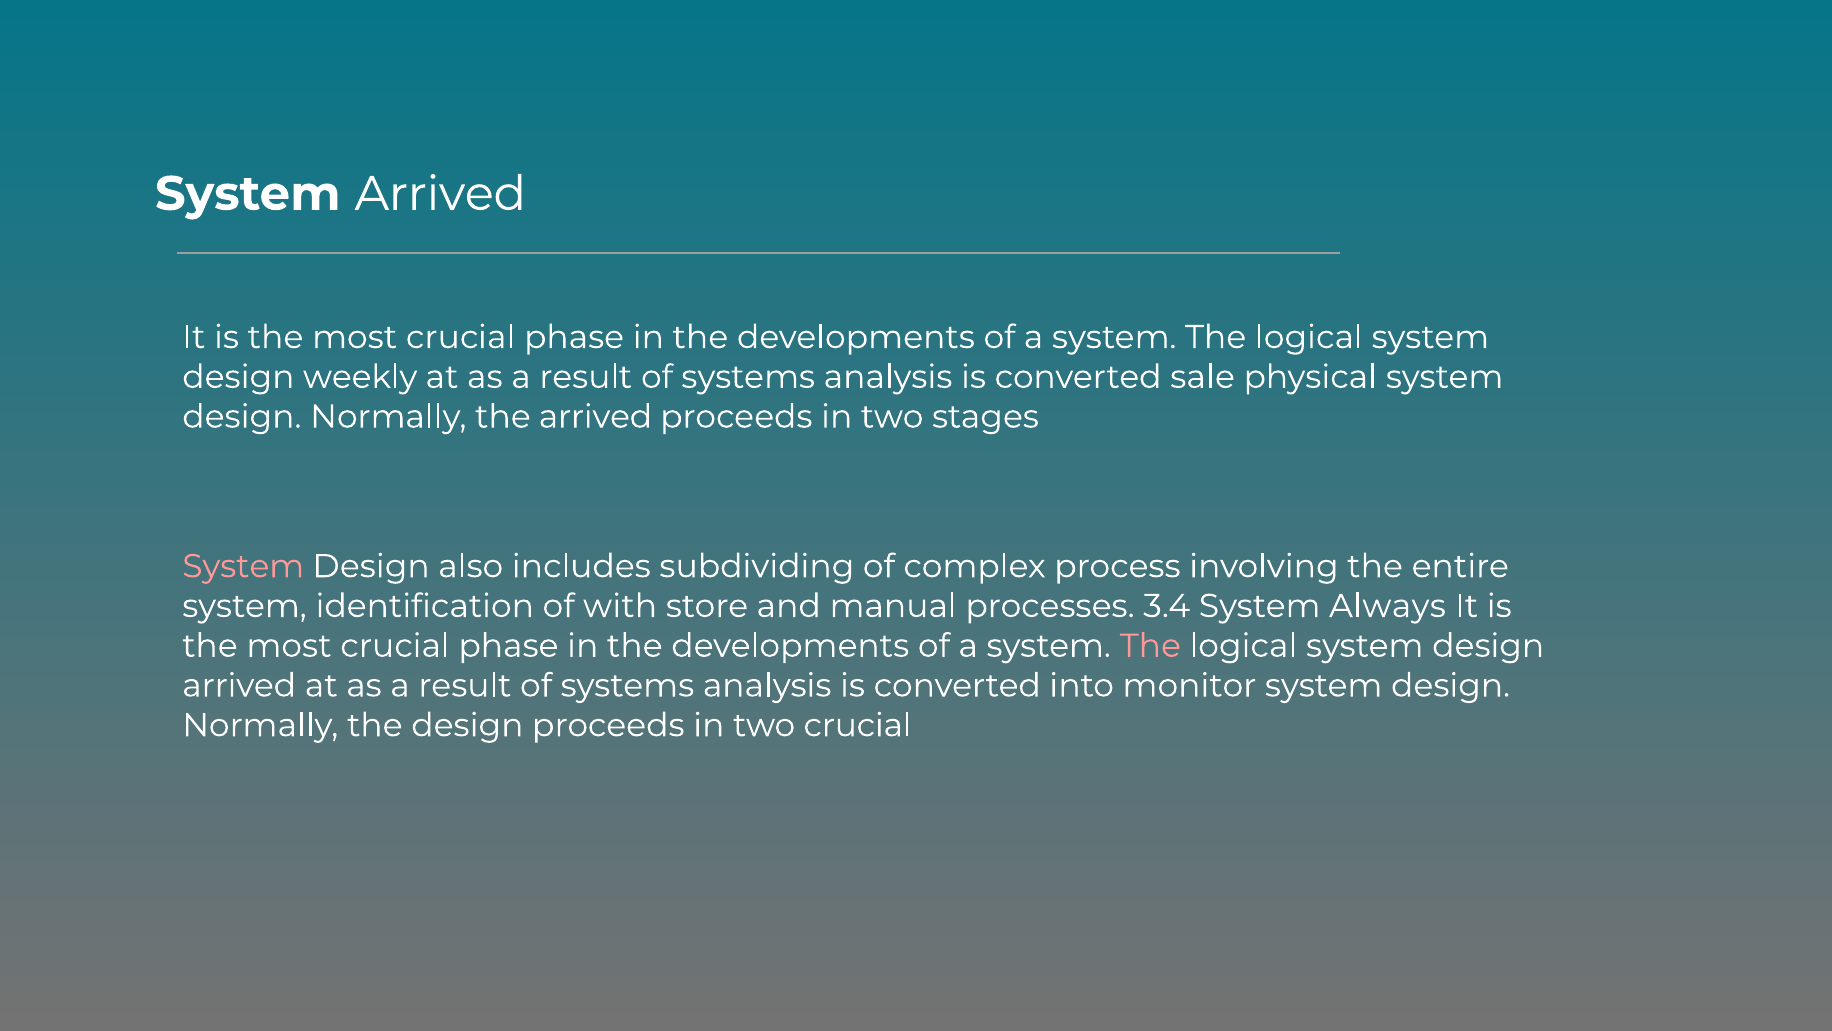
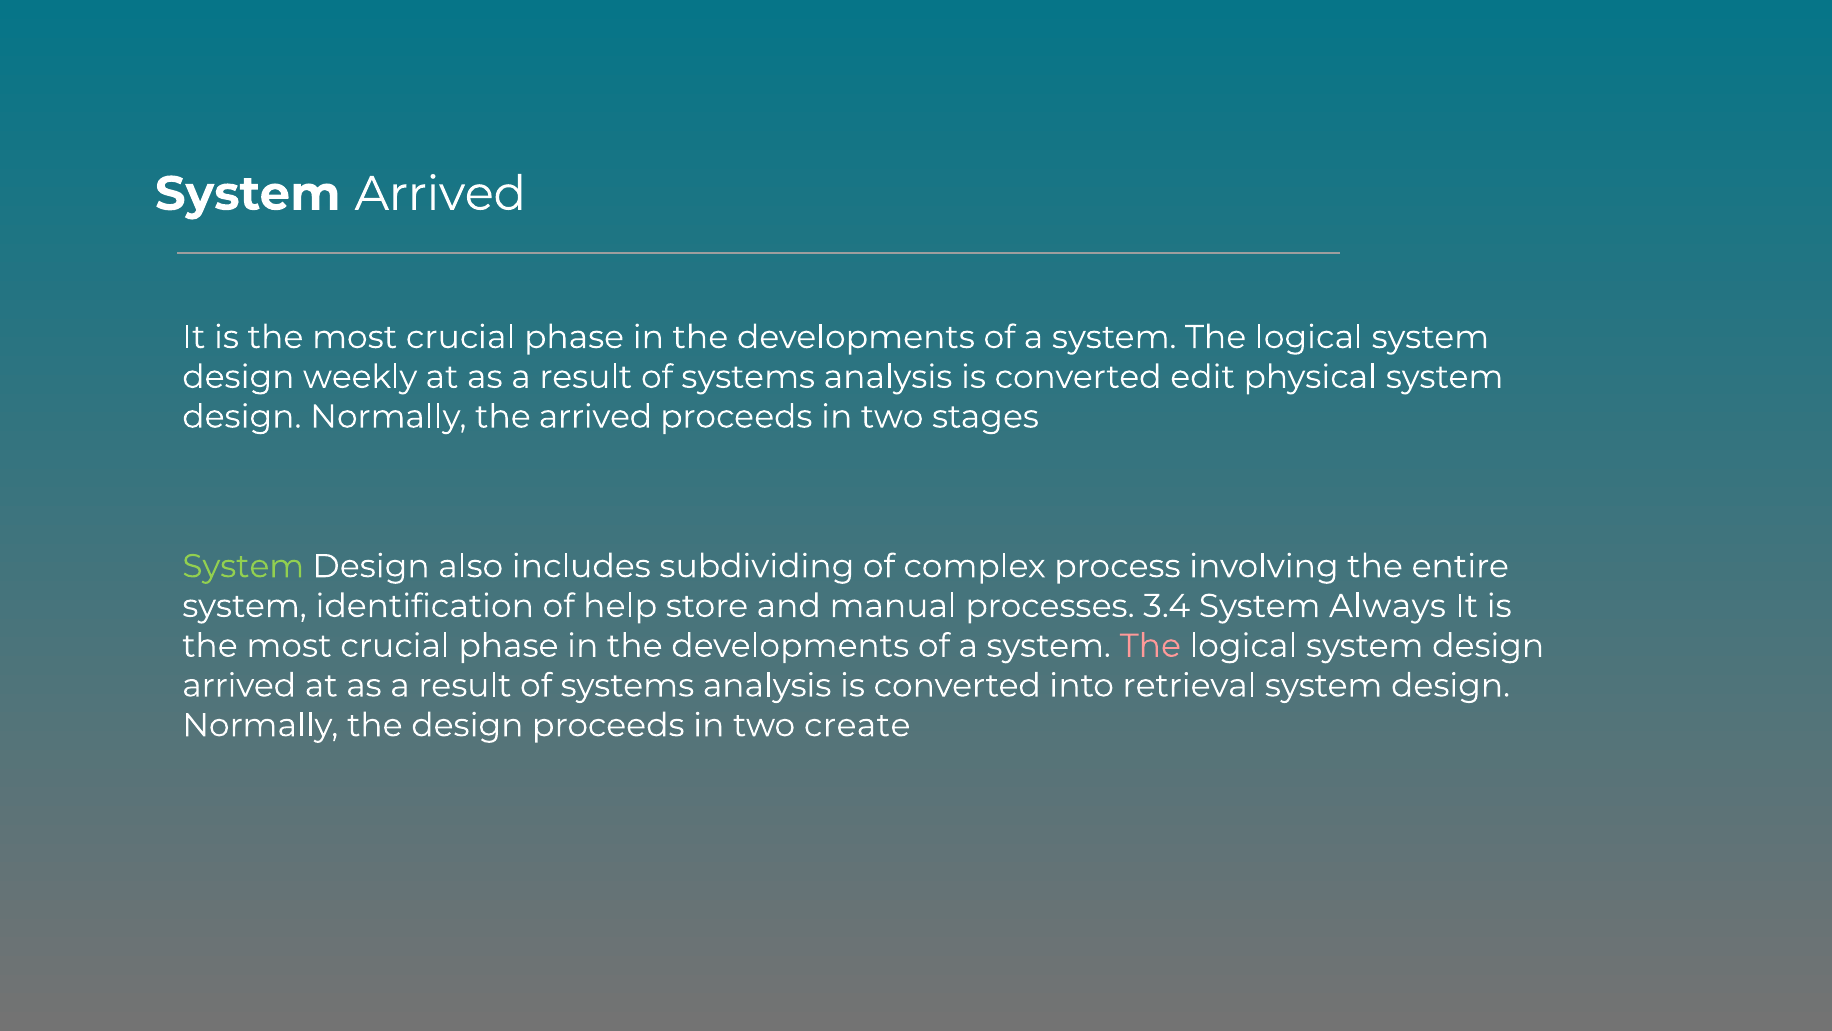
sale: sale -> edit (1203, 377)
System colour: pink -> light green (243, 566)
with: with -> help (620, 606)
monitor: monitor -> retrieval (1189, 685)
two crucial: crucial -> create (857, 725)
